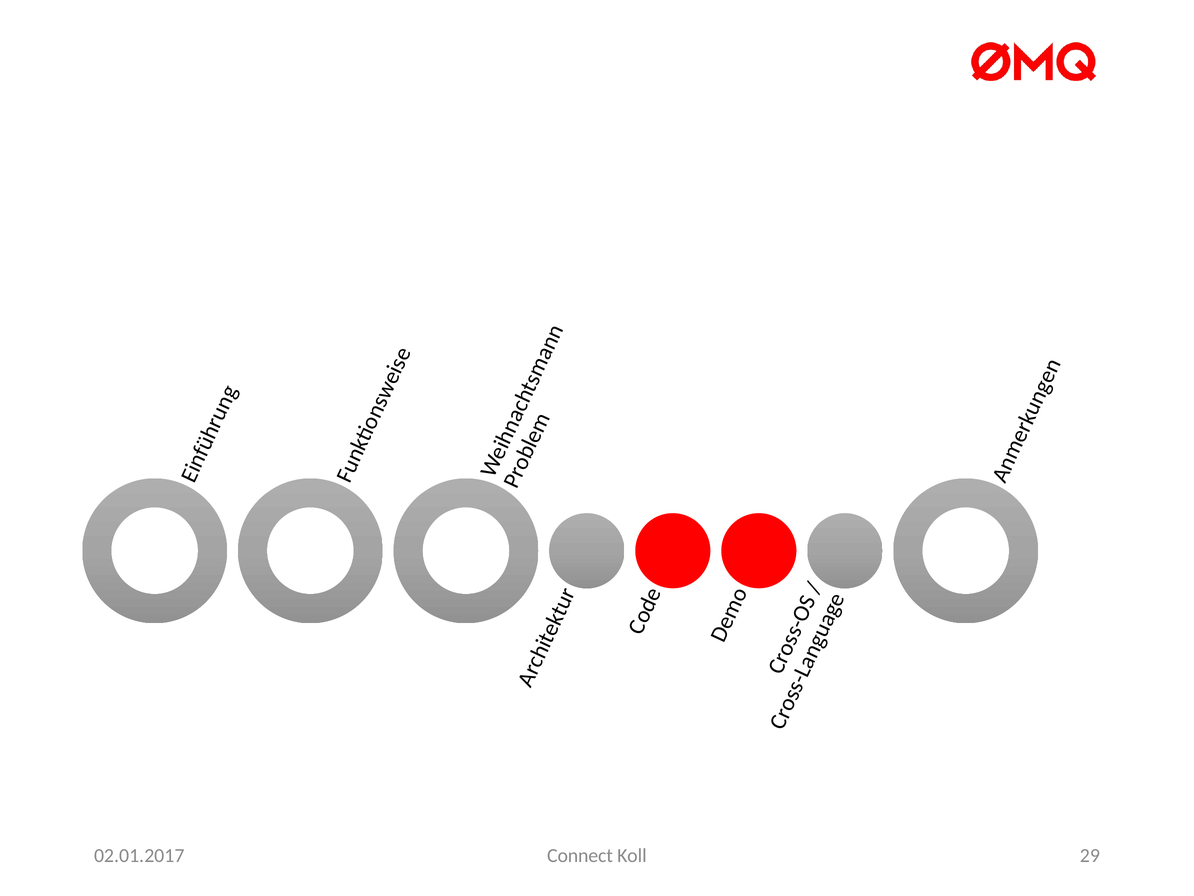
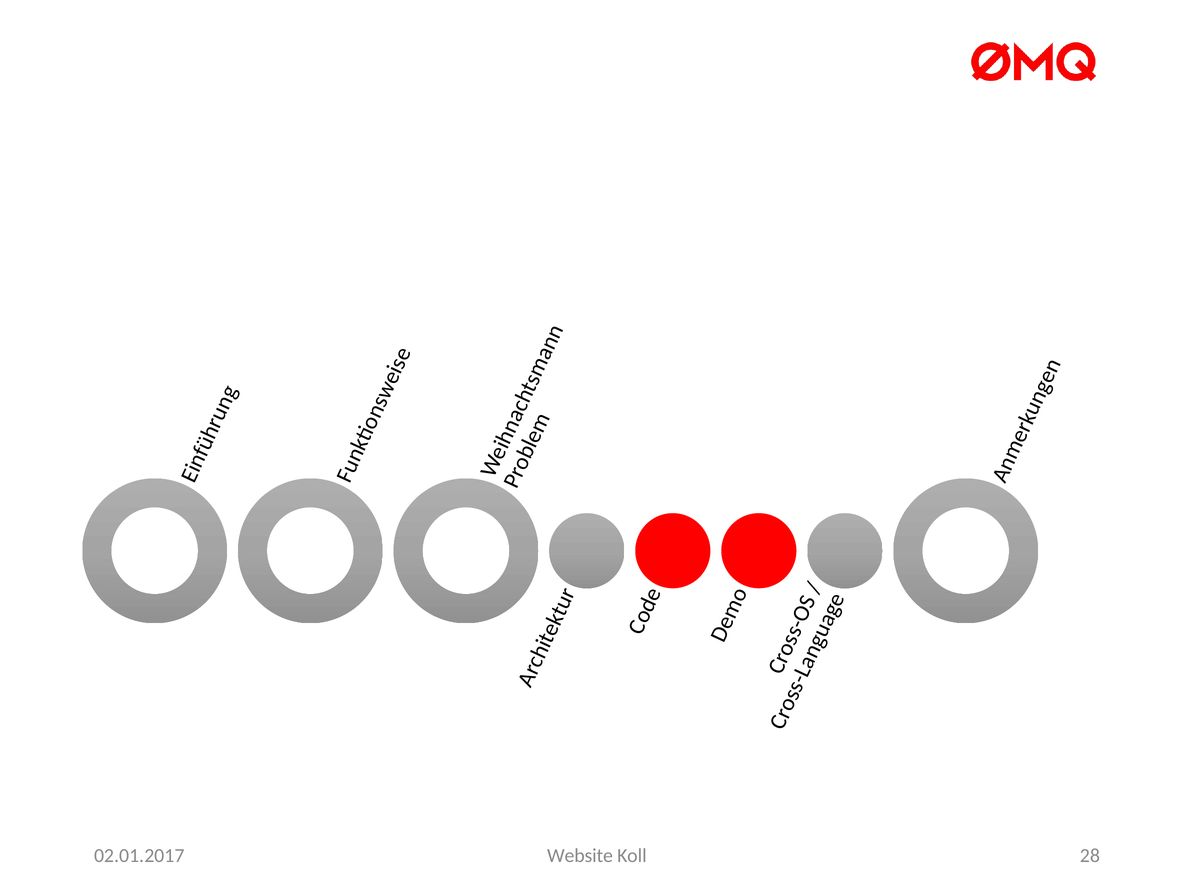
Connect: Connect -> Website (580, 855)
29: 29 -> 28 (1090, 855)
